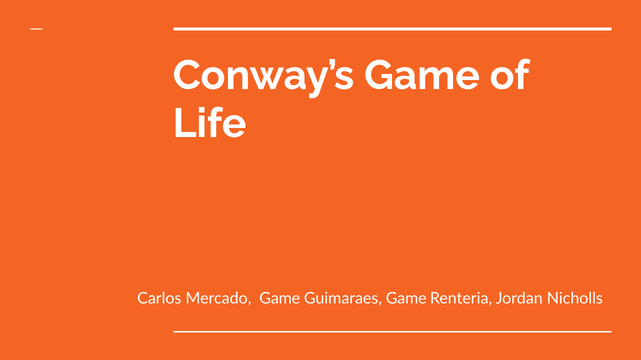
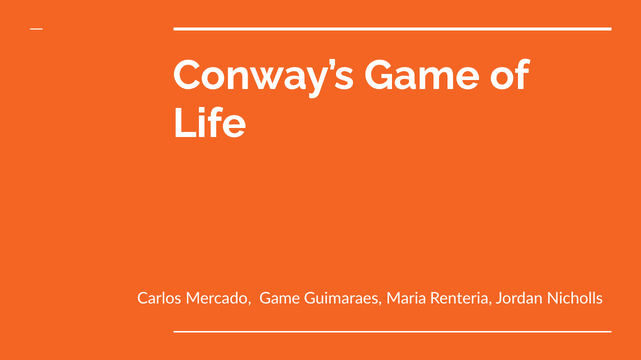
Guimaraes Game: Game -> Maria (406, 299)
